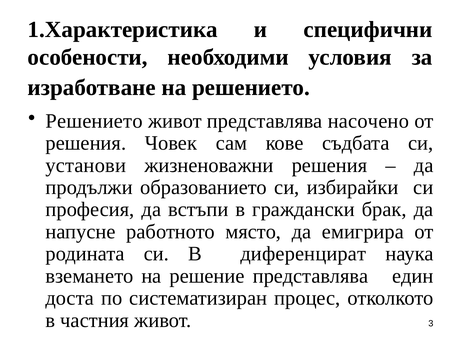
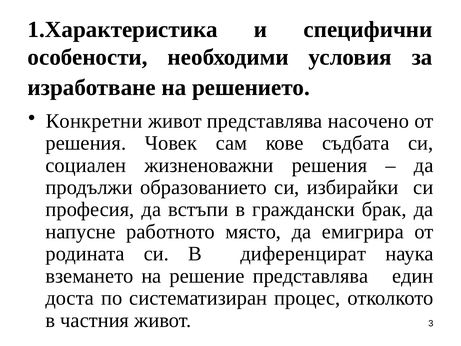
Решението: Решението -> Конкретни (94, 121)
установи: установи -> социален (86, 165)
